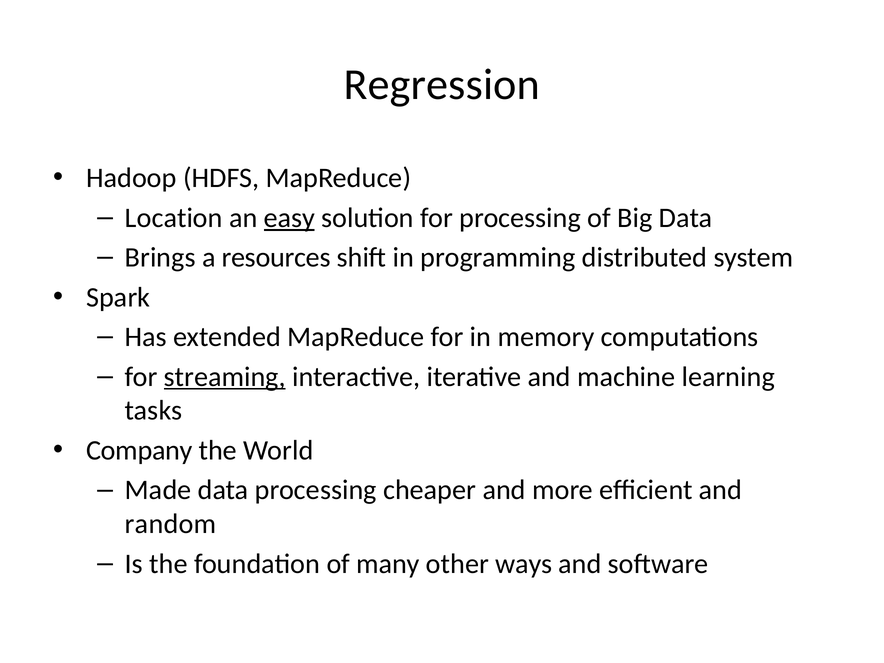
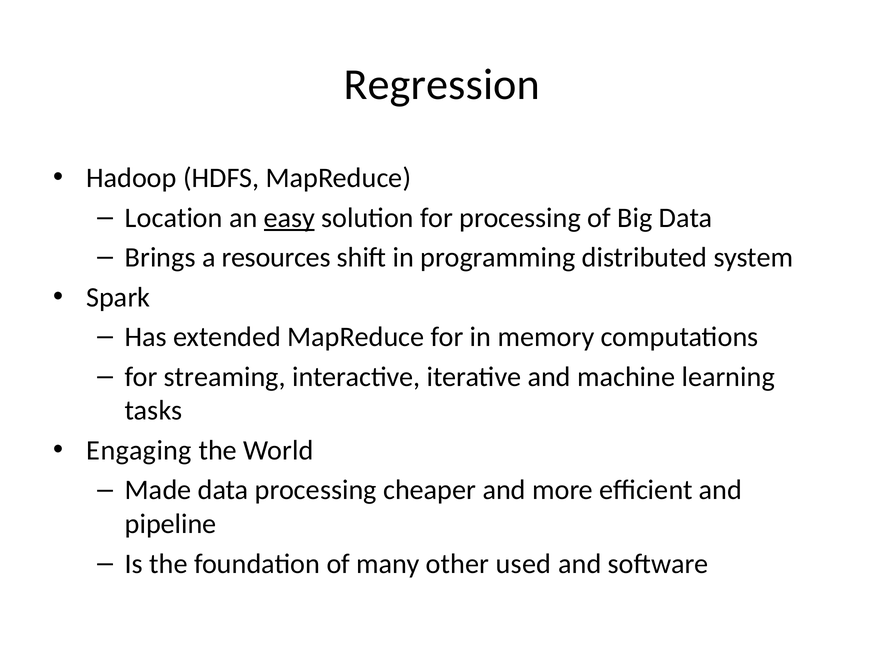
streaming underline: present -> none (225, 377)
Company: Company -> Engaging (139, 450)
random: random -> pipeline (171, 524)
ways: ways -> used (523, 564)
